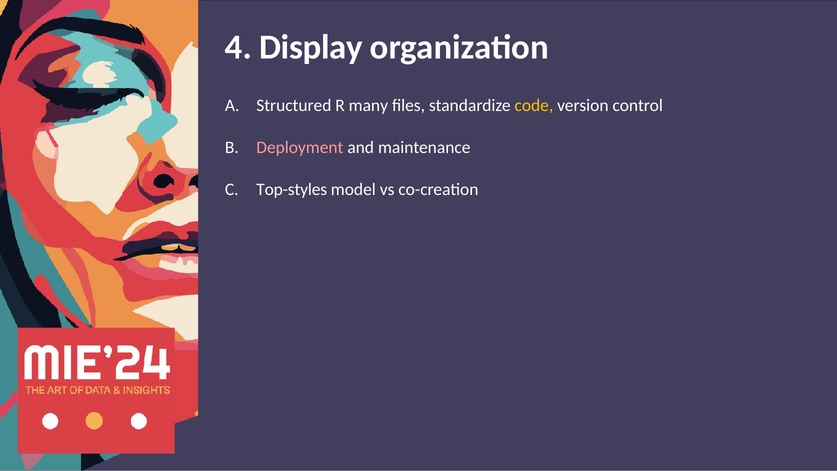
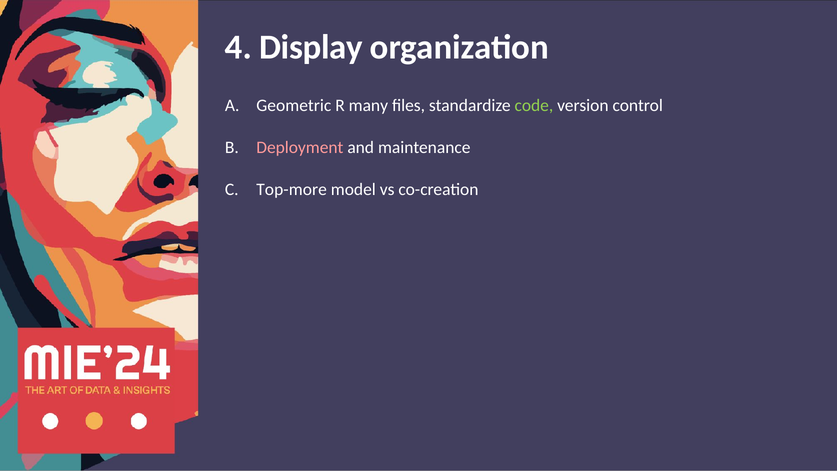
Structured: Structured -> Geometric (294, 106)
code colour: yellow -> light green (534, 106)
Top-styles: Top-styles -> Top-more (292, 189)
